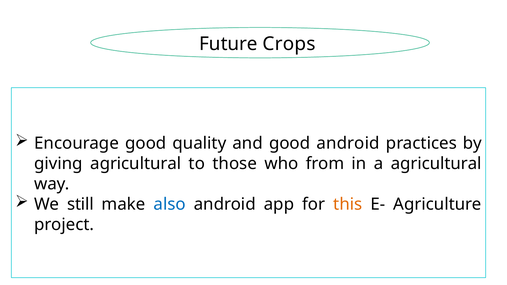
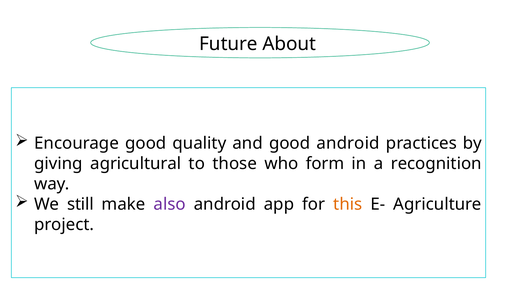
Crops: Crops -> About (289, 44)
from: from -> form (325, 164)
a agricultural: agricultural -> recognition (436, 164)
also colour: blue -> purple (170, 204)
